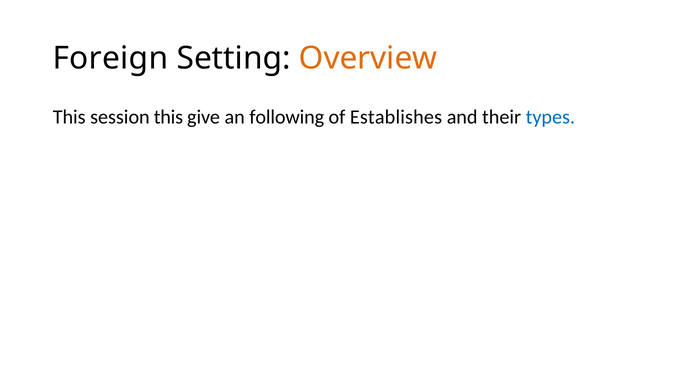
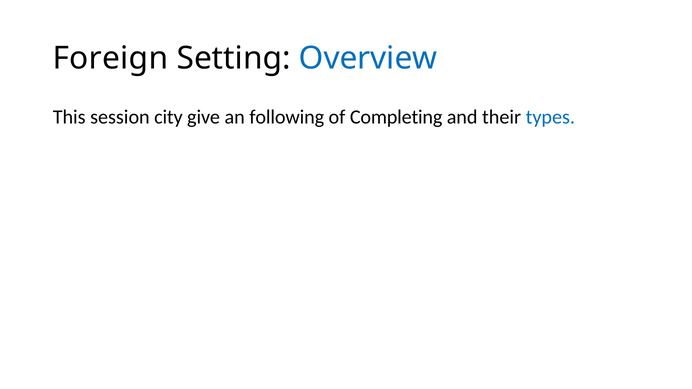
Overview colour: orange -> blue (368, 58)
session this: this -> city (168, 117)
Establishes: Establishes -> Completing (396, 117)
